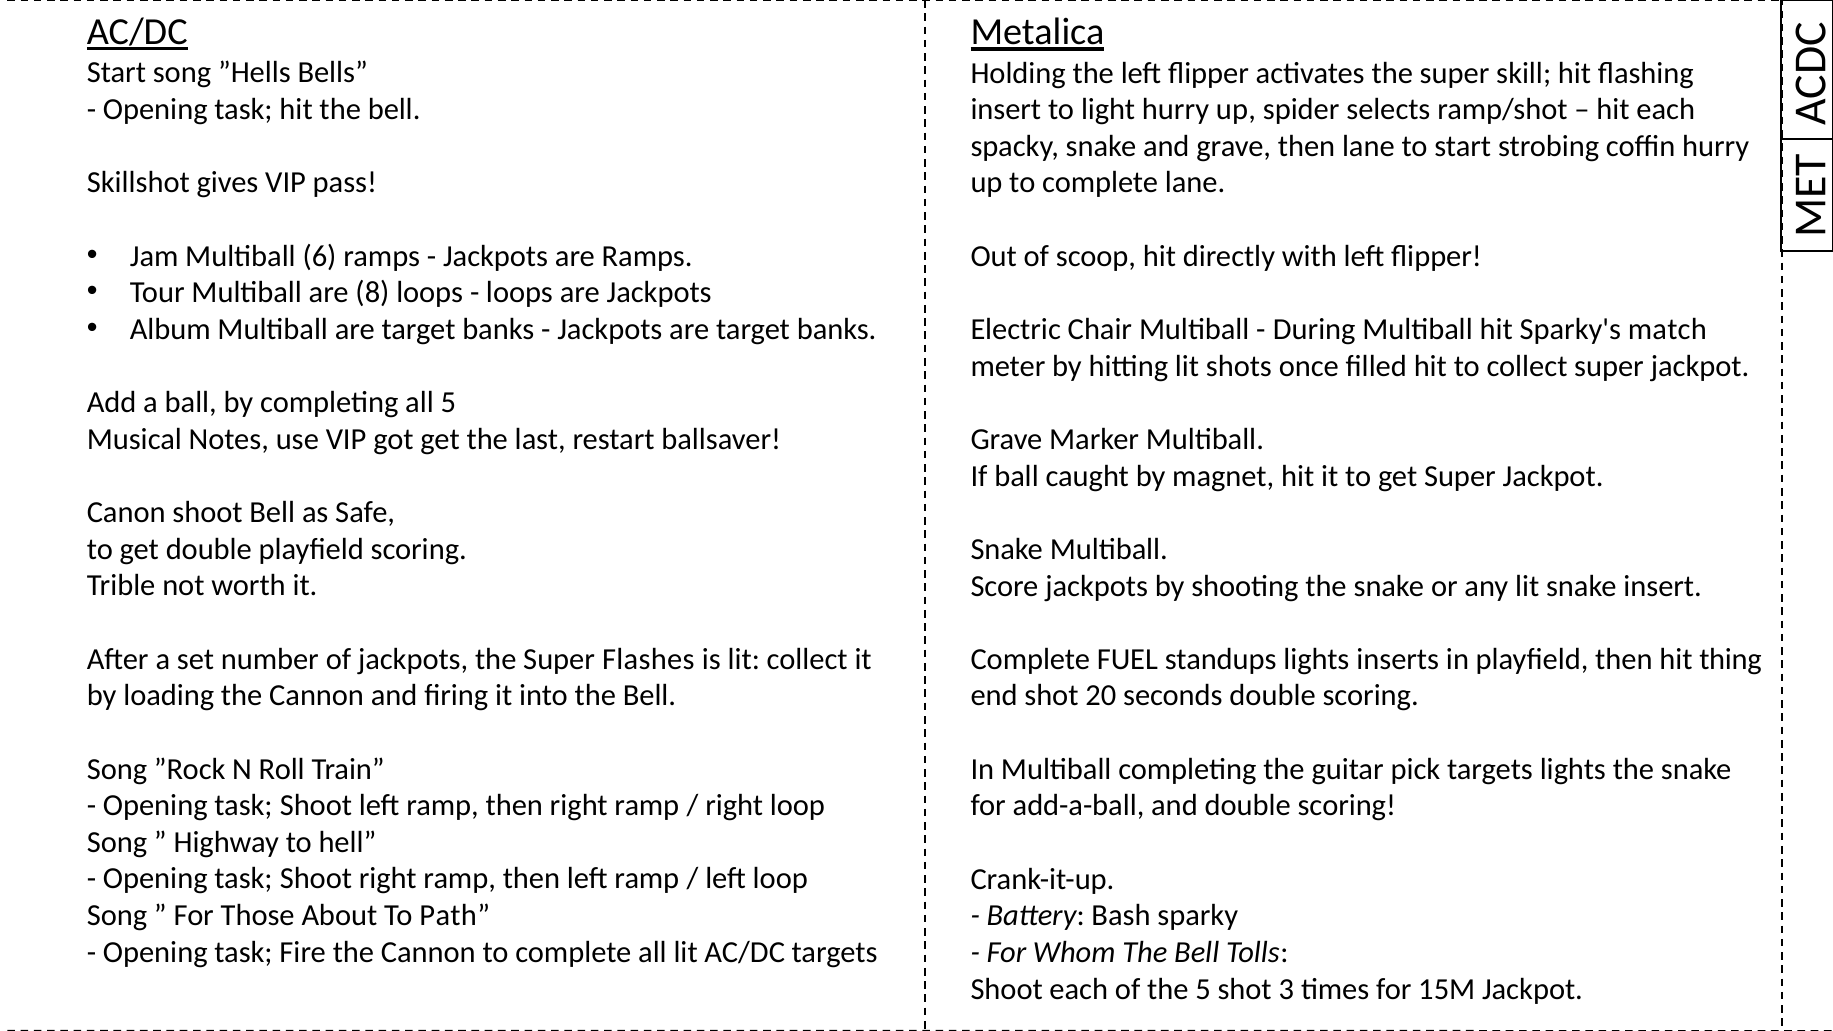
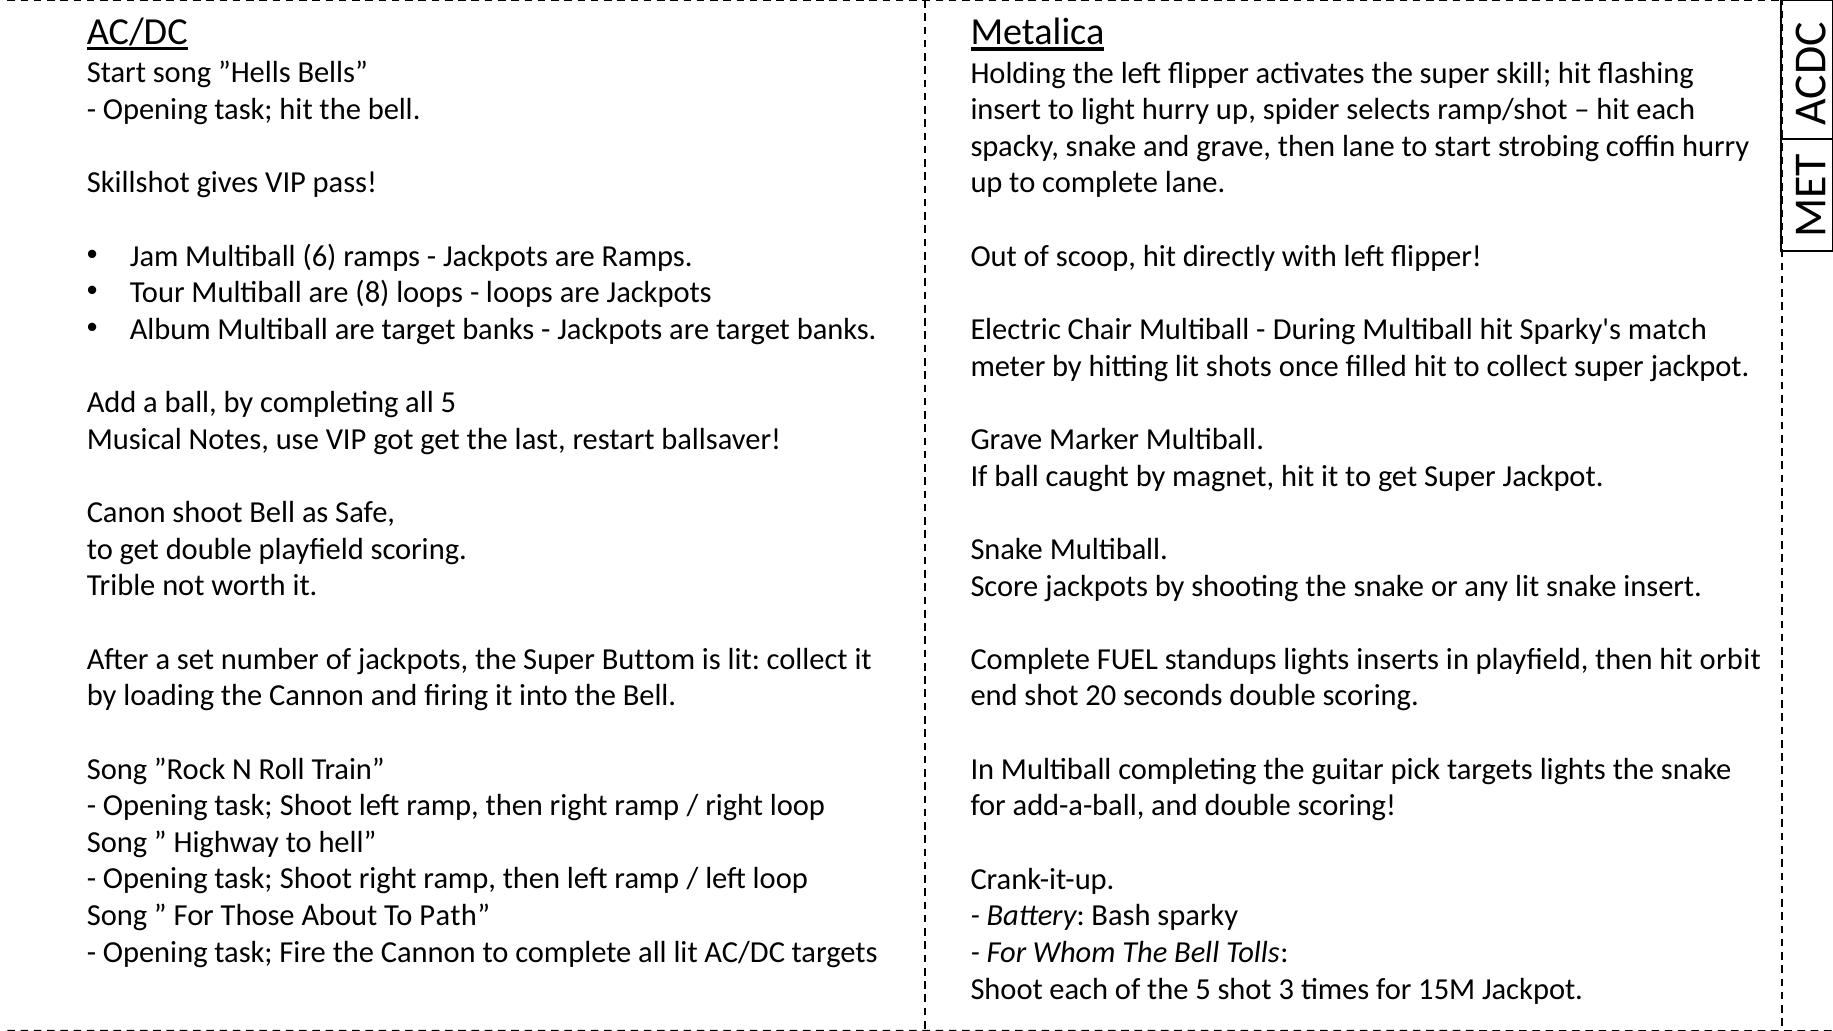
Flashes: Flashes -> Buttom (648, 659)
thing: thing -> orbit (1730, 659)
